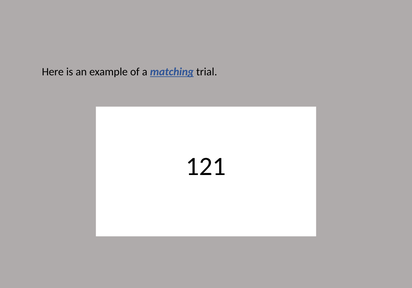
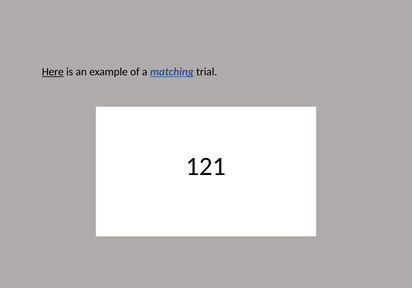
Here underline: none -> present (53, 72)
